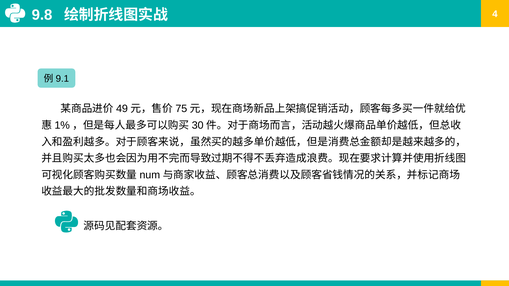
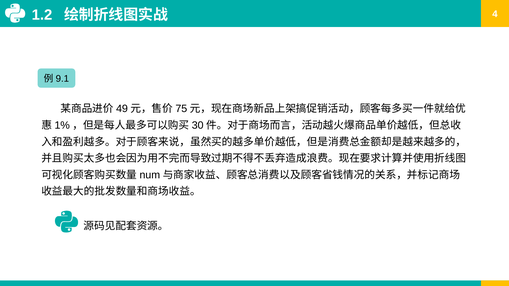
9.8: 9.8 -> 1.2 (42, 15)
